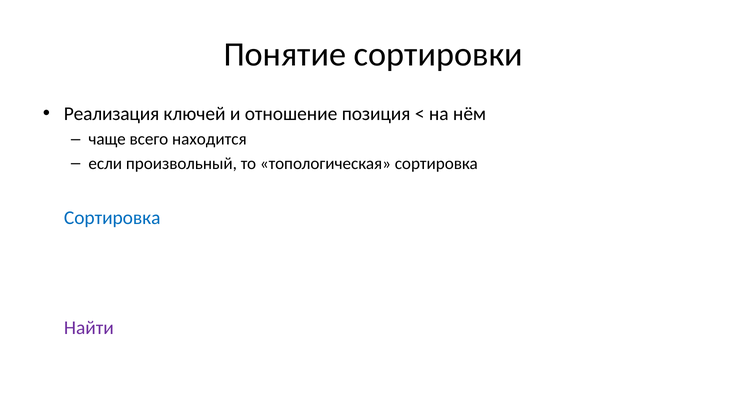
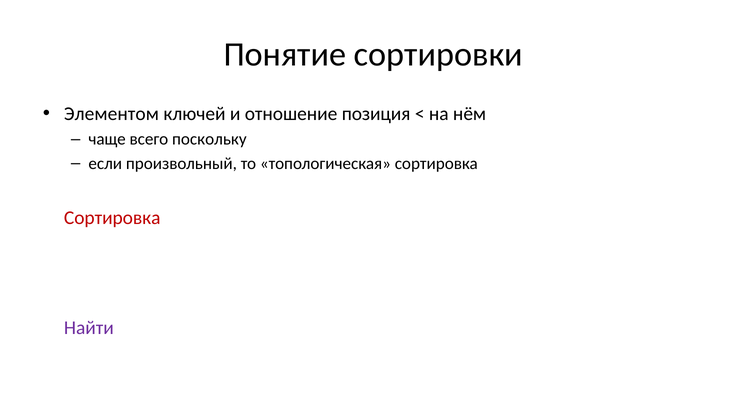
Реализация: Реализация -> Элементом (111, 114)
находится: находится -> поскольку (209, 139)
Сортировка colour: blue -> red (112, 218)
